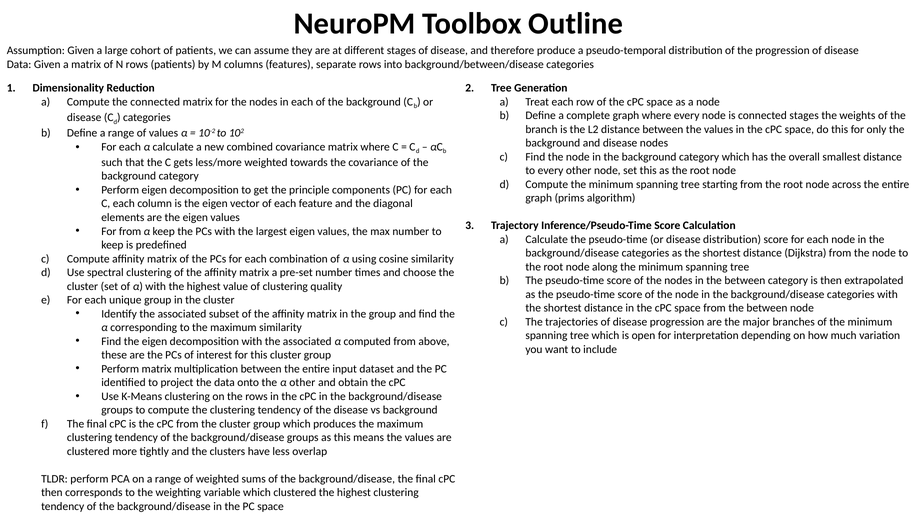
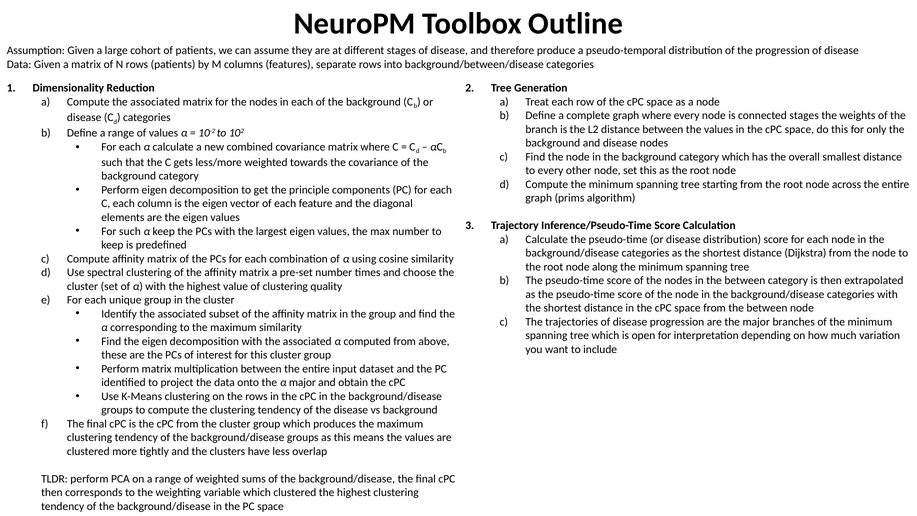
Compute the connected: connected -> associated (155, 102)
For from: from -> such (130, 231)
α other: other -> major (302, 382)
